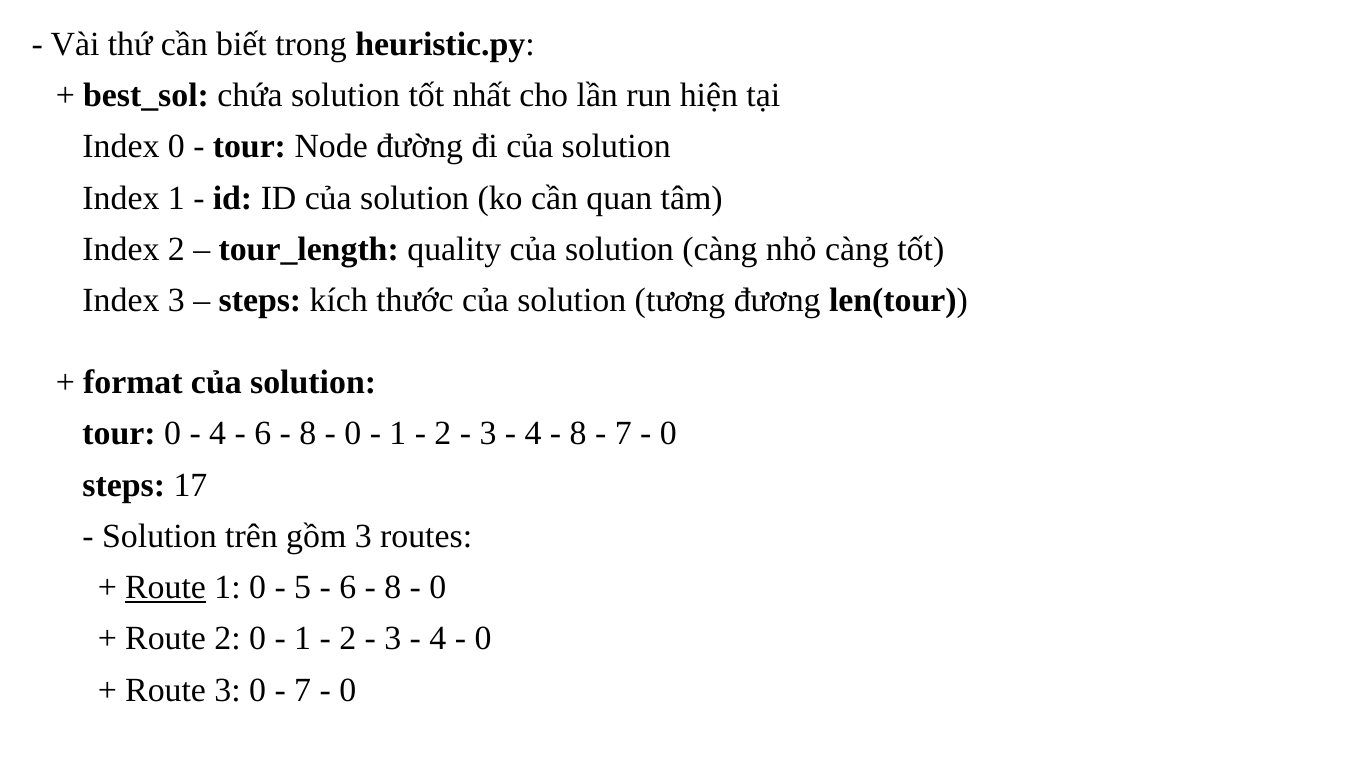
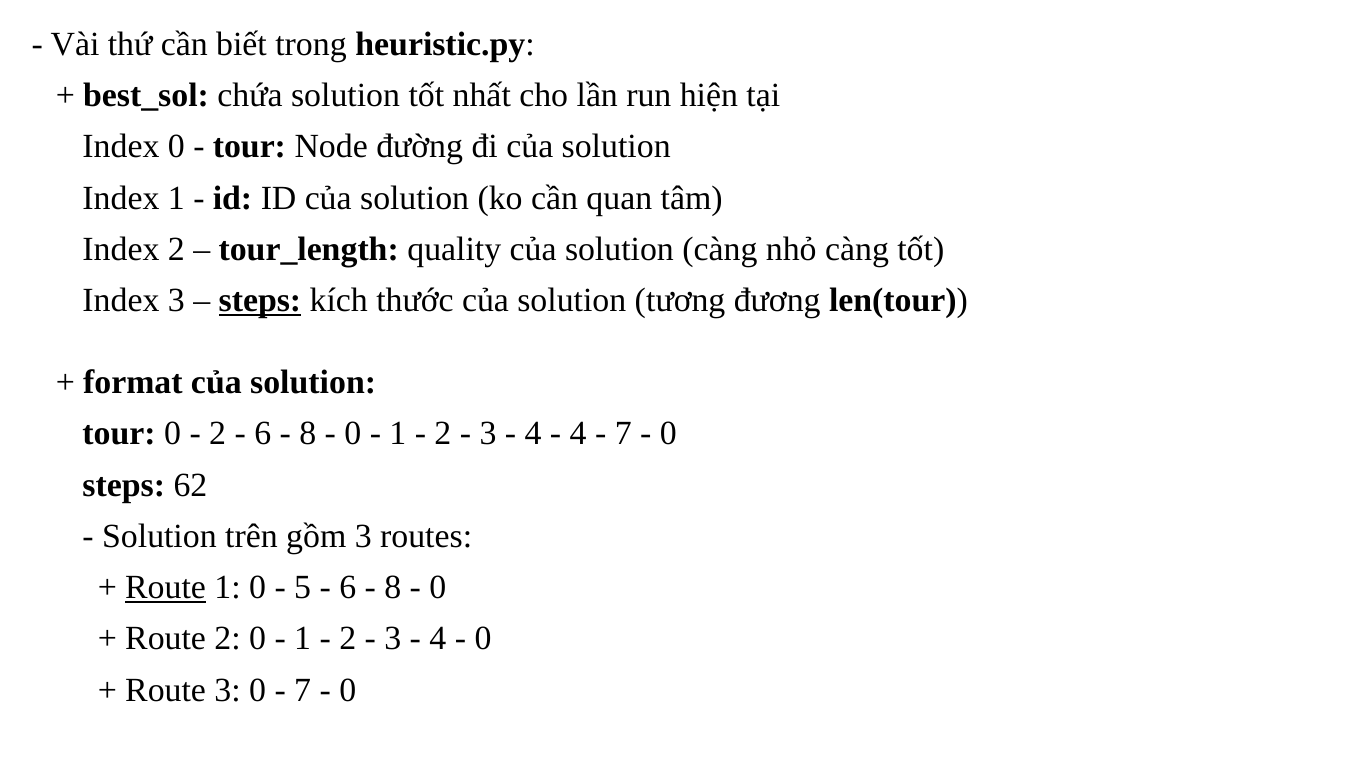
steps underline: none -> present (260, 300)
4: 4 -> 2 (218, 434)
8: 8 -> 4 (578, 434)
17: 17 -> 62 (190, 485)
